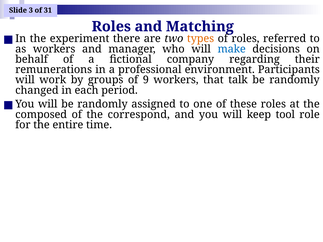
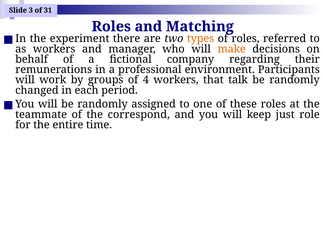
make colour: blue -> orange (232, 49)
9: 9 -> 4 (146, 80)
composed: composed -> teammate (41, 115)
tool: tool -> just (285, 115)
